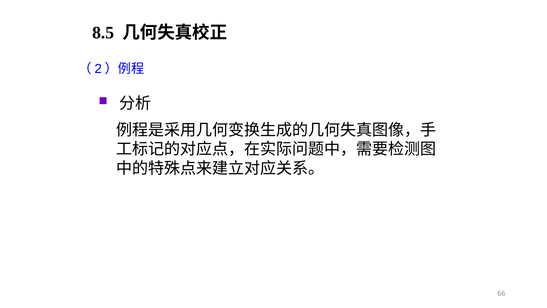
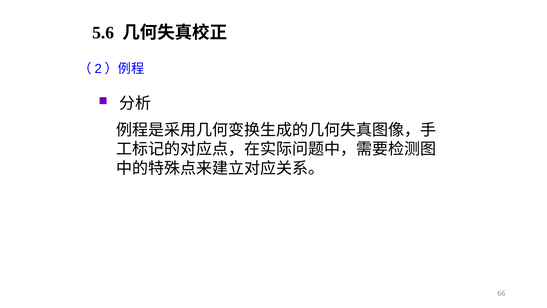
8.5: 8.5 -> 5.6 (103, 33)
